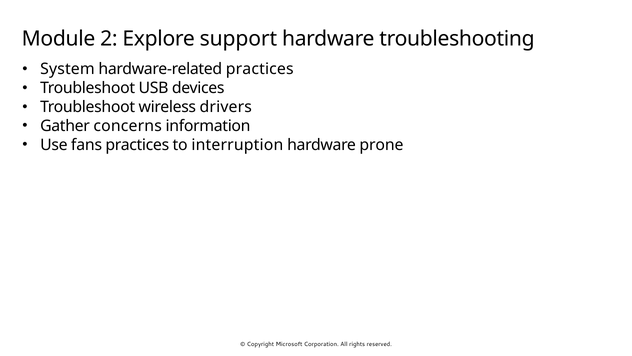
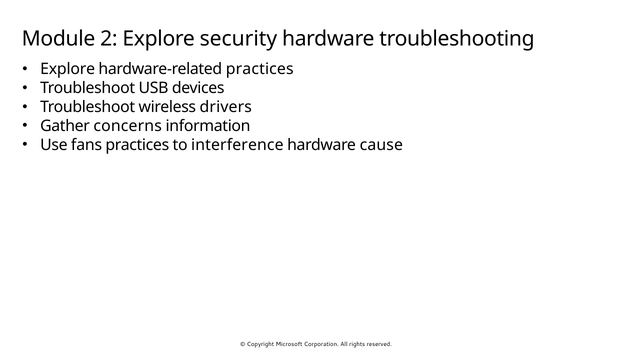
support: support -> security (238, 39)
System: System -> Explore (68, 69)
interruption: interruption -> interference (237, 145)
prone: prone -> cause (381, 145)
